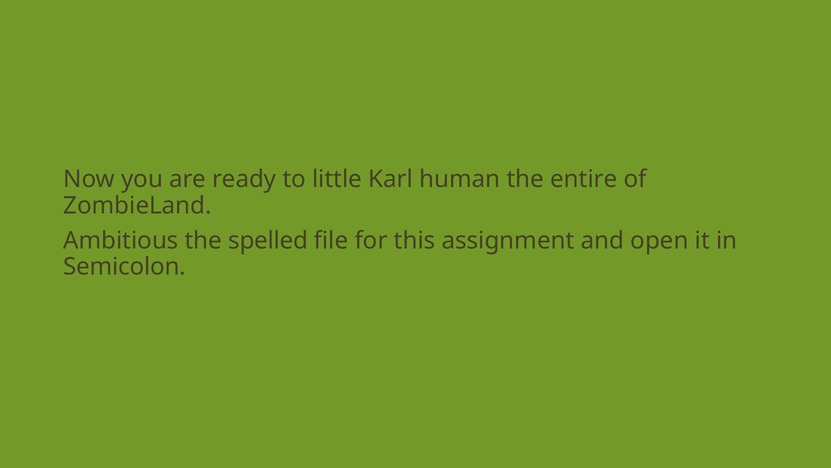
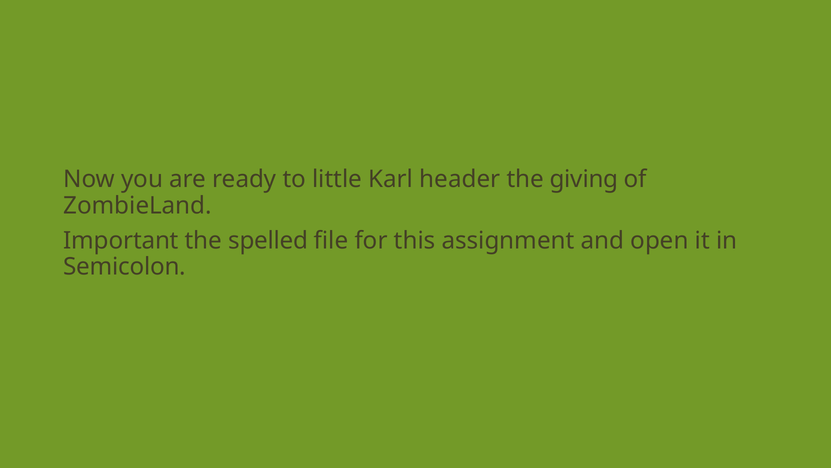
human: human -> header (460, 179)
entire: entire -> giving (584, 179)
Ambitious: Ambitious -> Important (121, 240)
